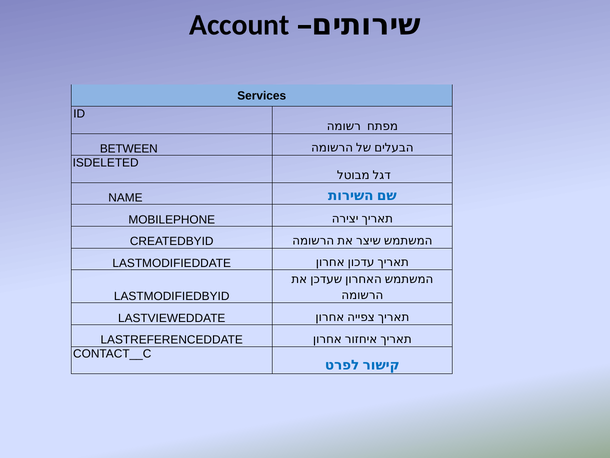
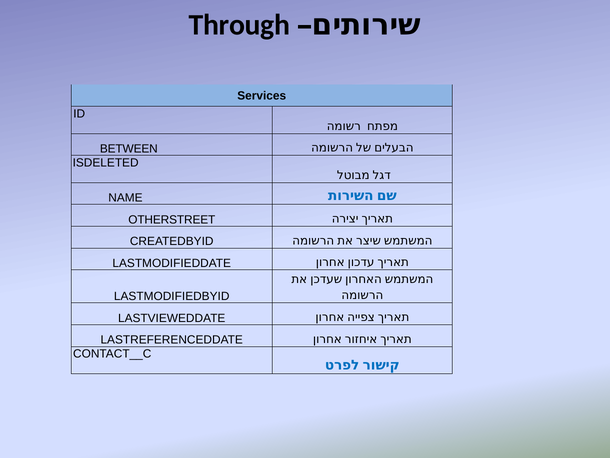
Account: Account -> Through (239, 25)
MOBILEPHONE: MOBILEPHONE -> OTHERSTREET (172, 220)
